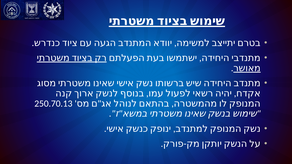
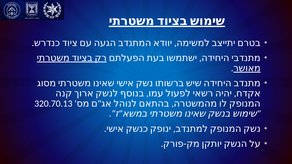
250.70.13: 250.70.13 -> 320.70.13 (53, 104)
